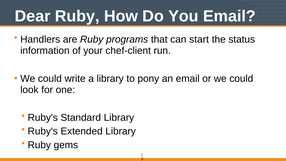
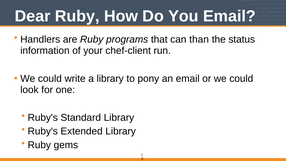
start: start -> than (199, 39)
